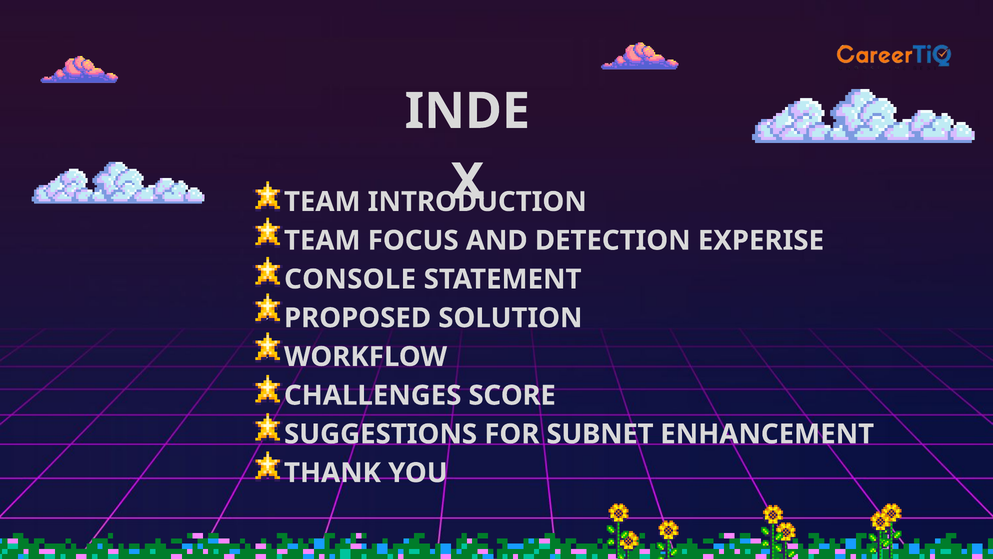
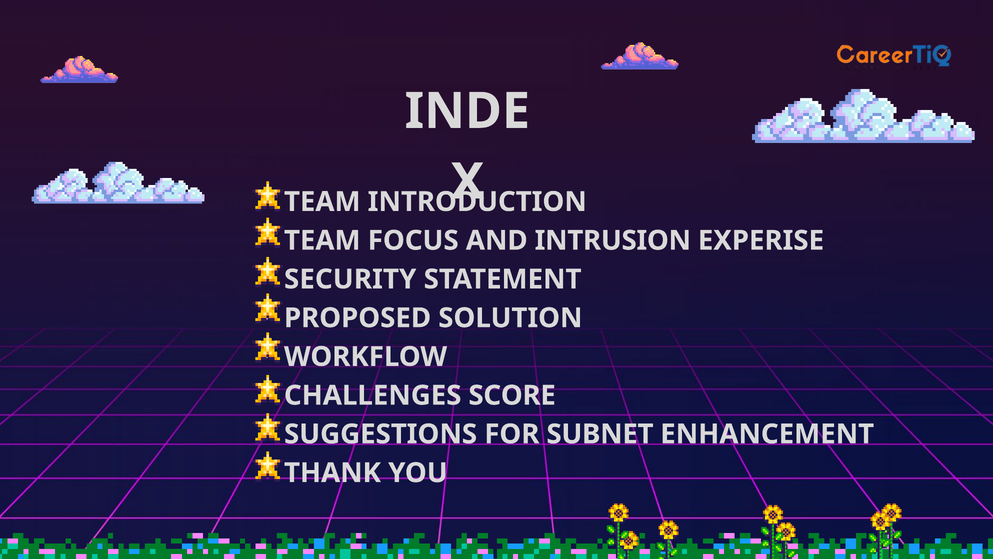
DETECTION: DETECTION -> INTRUSION (613, 240)
CONSOLE: CONSOLE -> SECURITY (350, 279)
